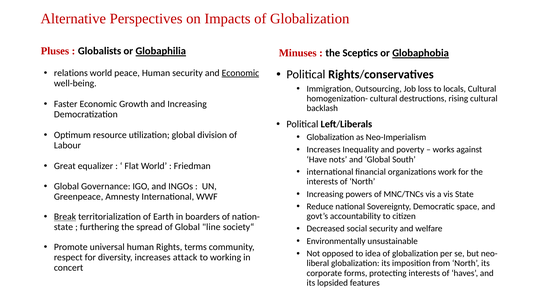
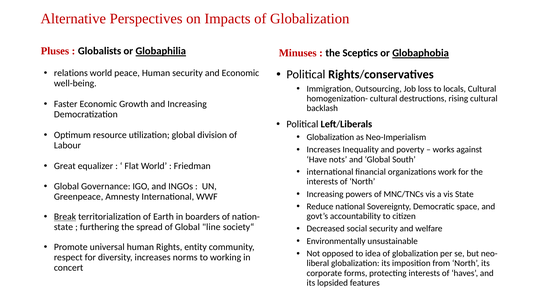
Economic underline: present -> none (240, 73)
terms: terms -> entity (196, 247)
attack: attack -> norms (185, 257)
